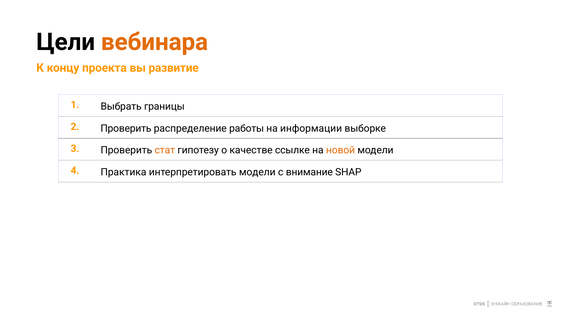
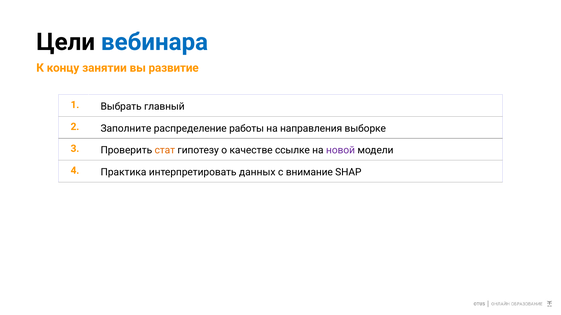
вебинара colour: orange -> blue (154, 42)
проекта: проекта -> занятии (104, 68)
границы: границы -> главный (164, 107)
2 Проверить: Проверить -> Заполните (126, 129)
информации: информации -> направления (311, 129)
новой colour: orange -> purple (340, 151)
интерпретировать модели: модели -> данных (257, 172)
